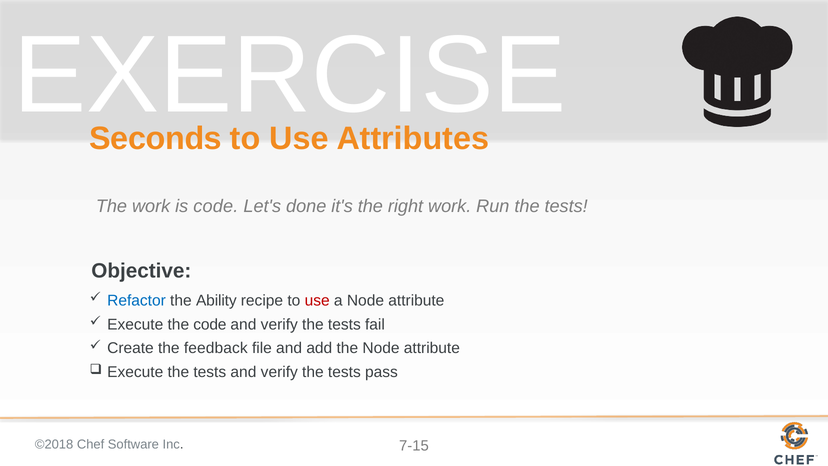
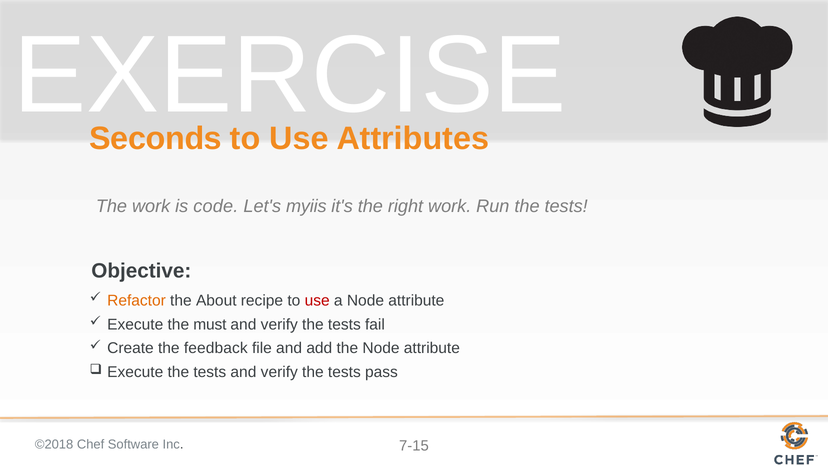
done: done -> myiis (306, 206)
Refactor colour: blue -> orange (137, 301)
Ability: Ability -> About (216, 301)
the code: code -> must (210, 324)
